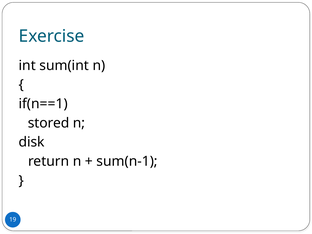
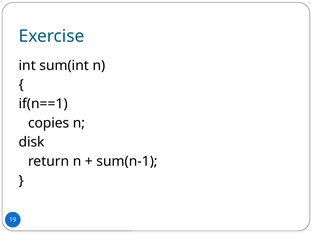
stored: stored -> copies (49, 123)
